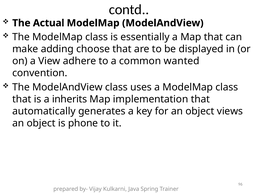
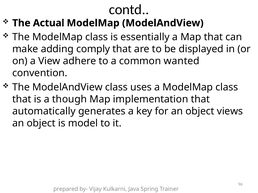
choose: choose -> comply (93, 49)
inherits: inherits -> though (69, 99)
phone: phone -> model (83, 123)
